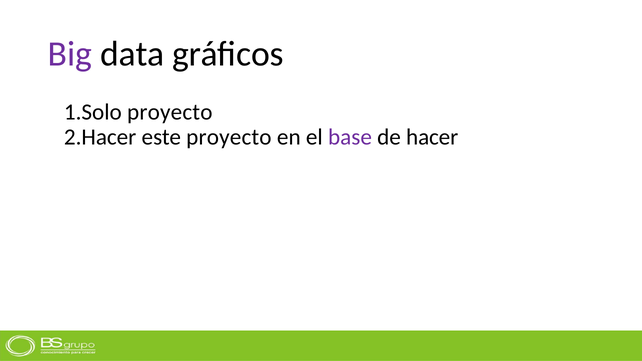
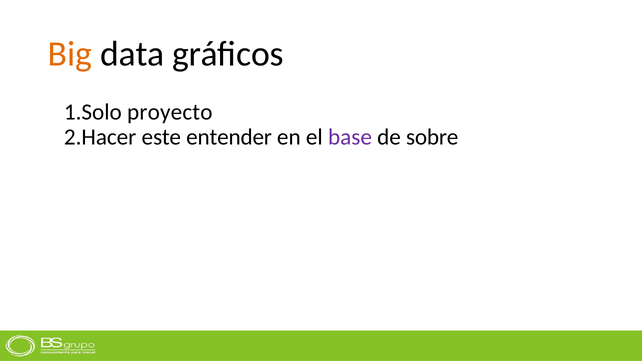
Big colour: purple -> orange (70, 54)
este proyecto: proyecto -> entender (229, 137)
hacer: hacer -> sobre (432, 137)
